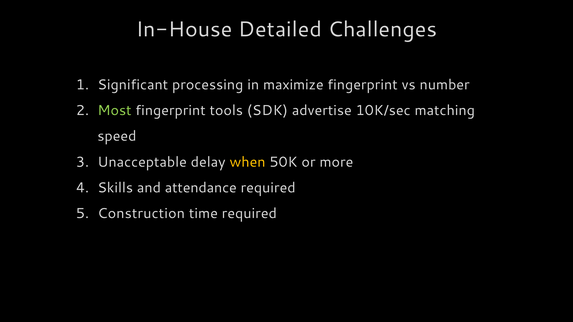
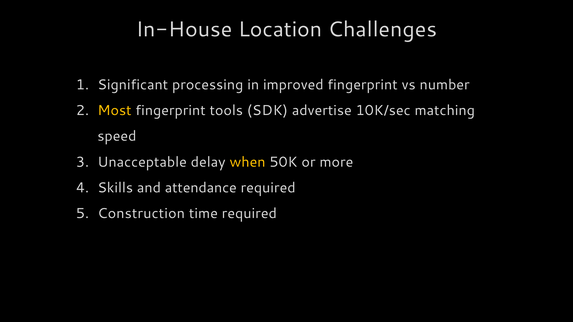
Detailed: Detailed -> Location (280, 29)
maximize: maximize -> improved (293, 85)
Most colour: light green -> yellow (114, 111)
